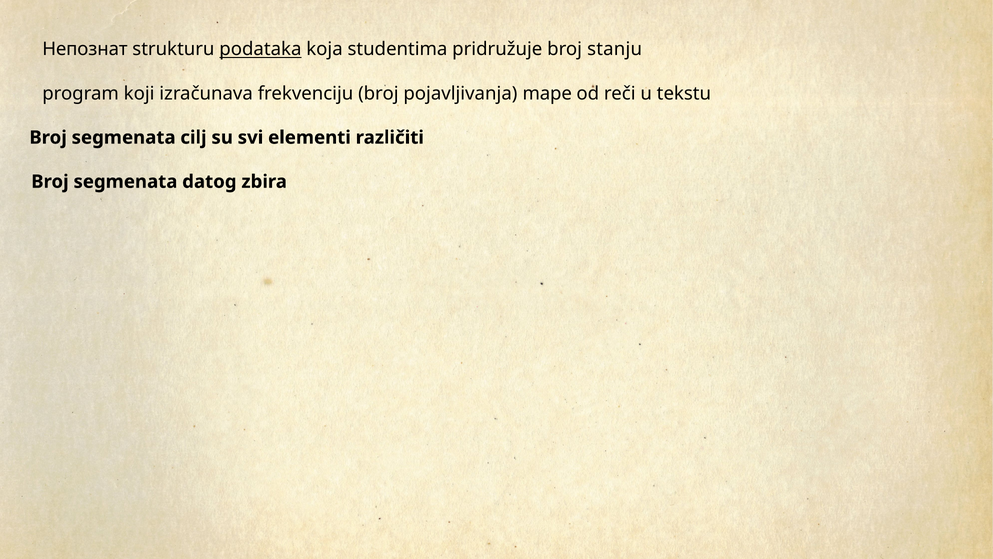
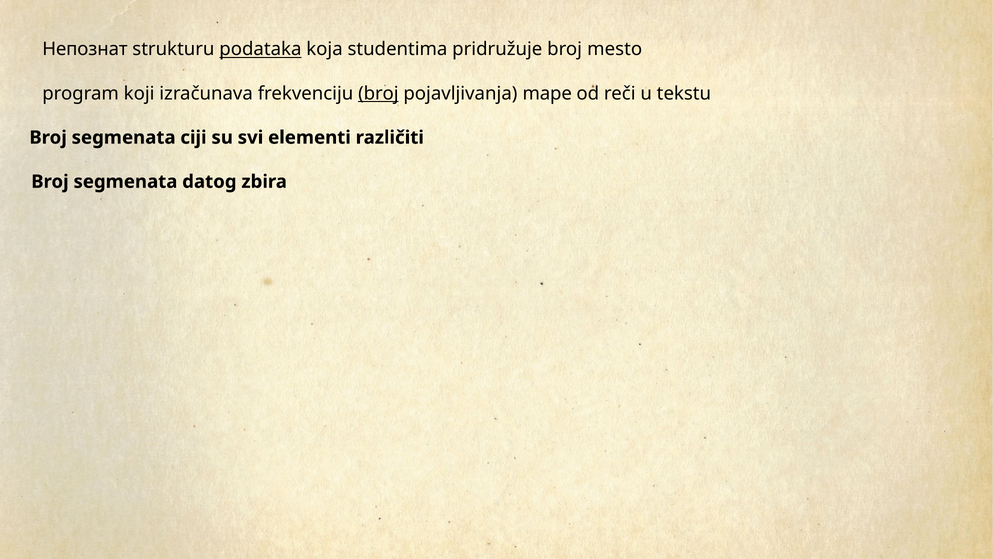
stanju: stanju -> mesto (615, 49)
broj underline: none -> present (378, 93)
cilj: cilj -> ciji (193, 137)
